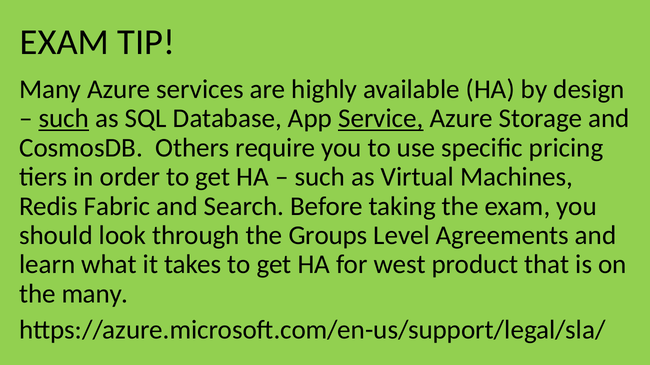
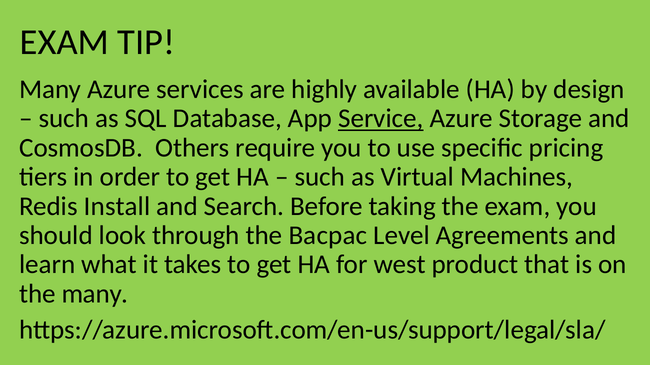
such underline: present -> none (64, 119)
Fabric: Fabric -> Install (117, 206)
Groups: Groups -> Bacpac (328, 236)
